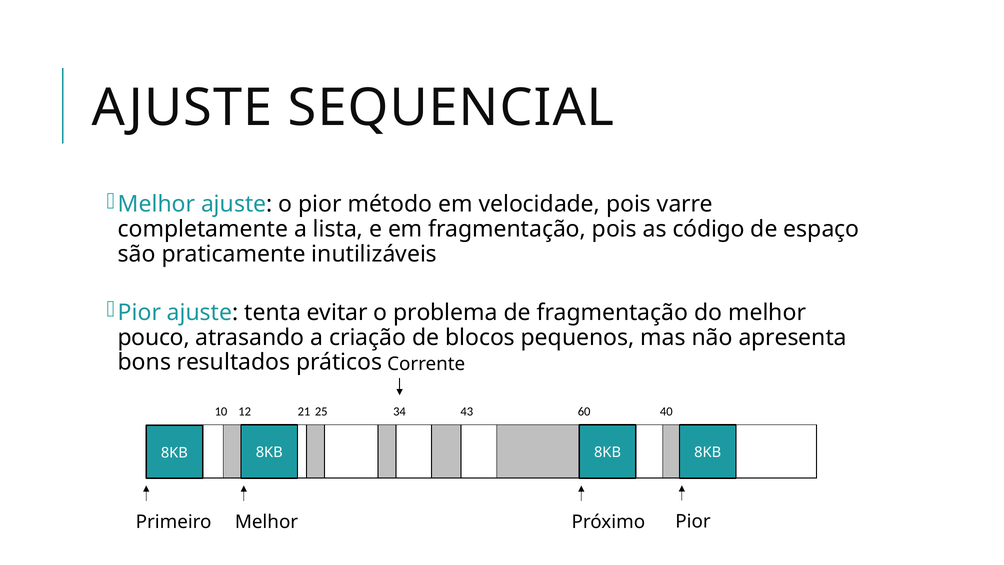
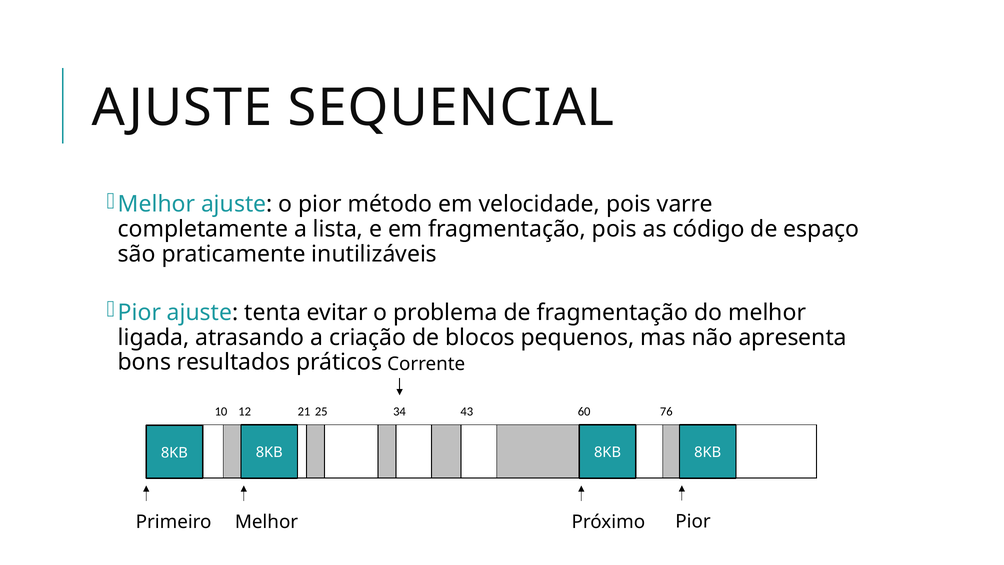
pouco: pouco -> ligada (154, 337)
40: 40 -> 76 (666, 411)
